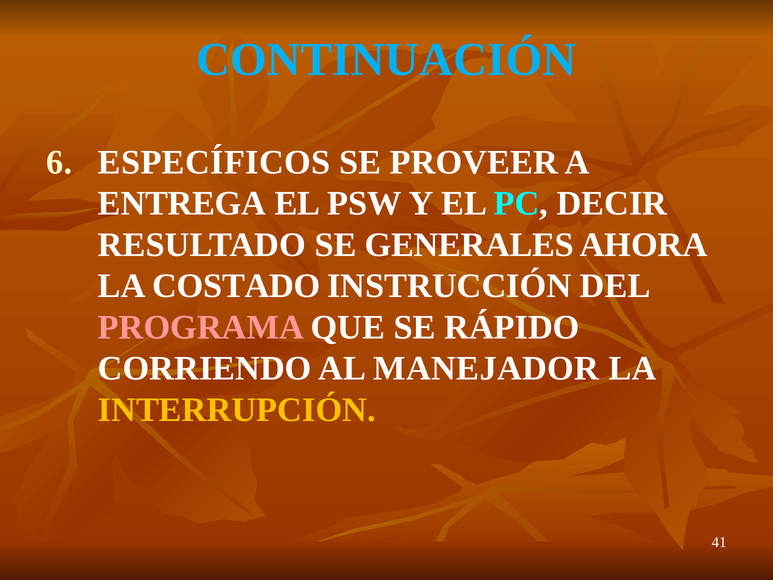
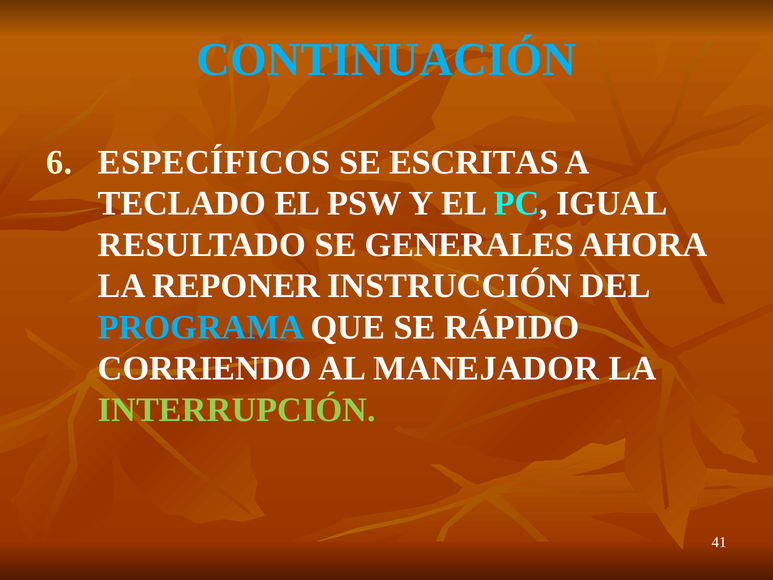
PROVEER: PROVEER -> ESCRITAS (474, 162)
ENTREGA: ENTREGA -> TECLADO (182, 203)
DECIR: DECIR -> IGUAL (612, 203)
COSTADO: COSTADO -> REPONER (236, 286)
PROGRAMA colour: pink -> light blue (201, 327)
INTERRUPCIÓN colour: yellow -> light green (237, 410)
